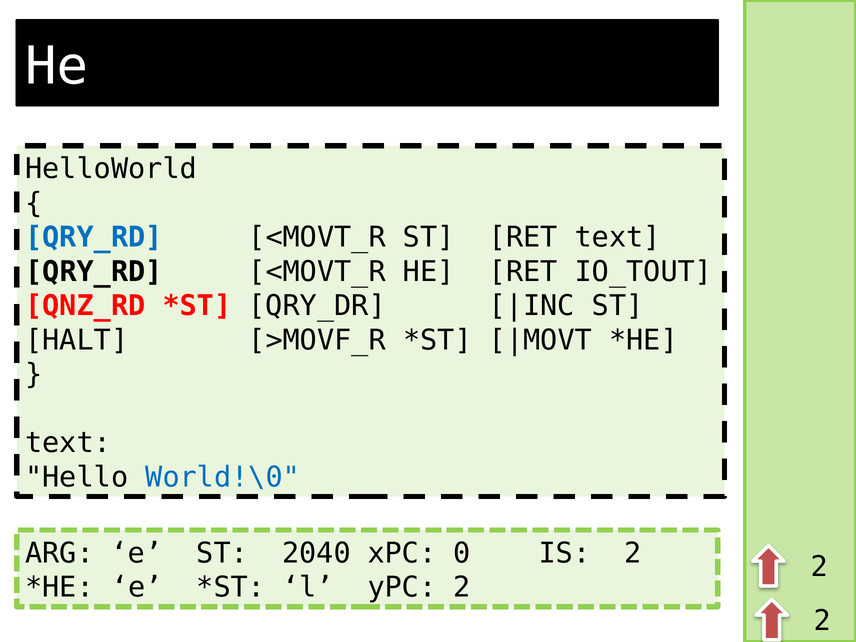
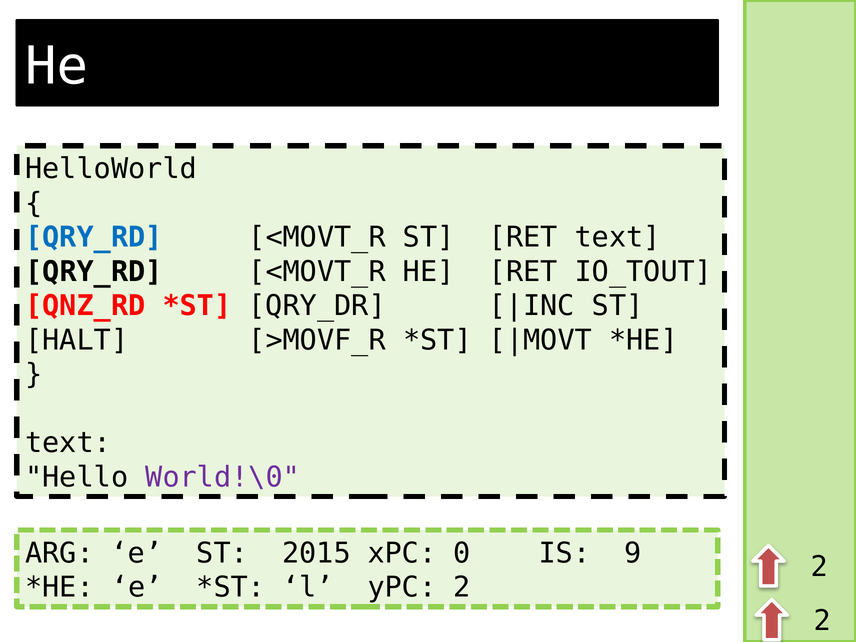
World!\0 colour: blue -> purple (223, 477)
2040: 2040 -> 2015 (316, 553)
IS 2: 2 -> 9 (633, 553)
